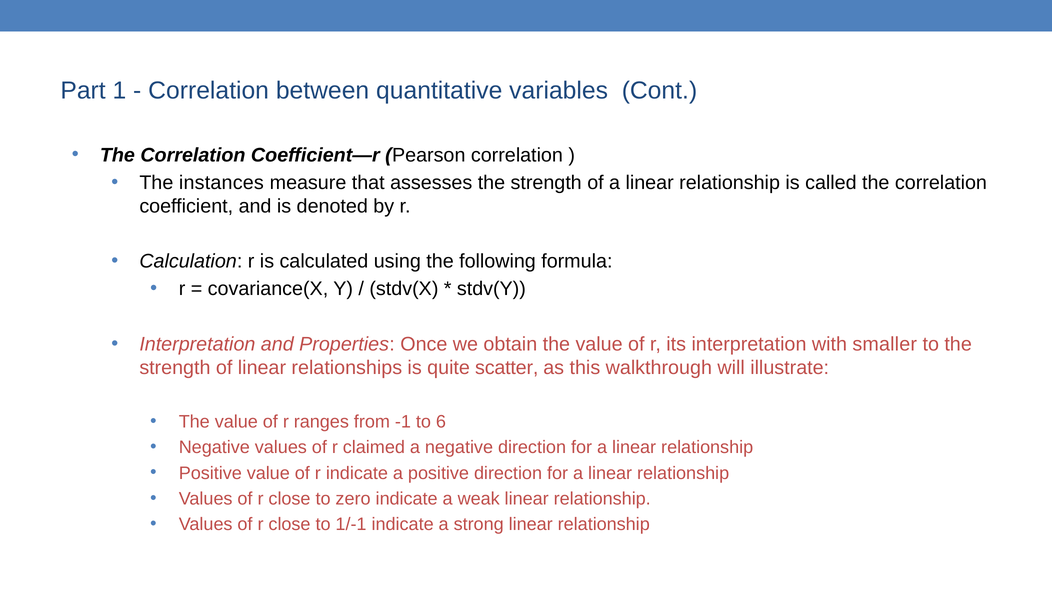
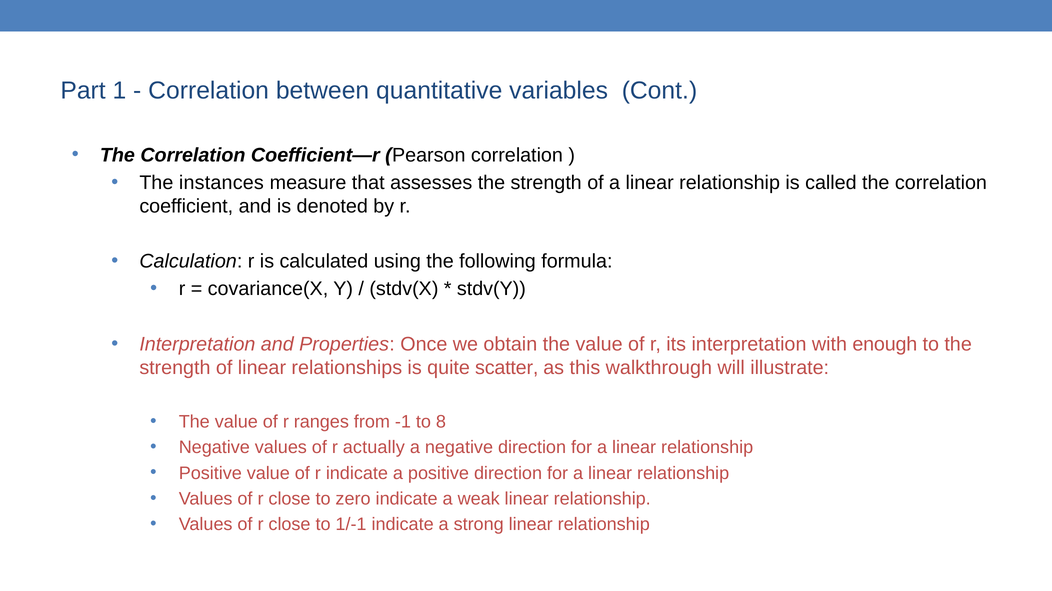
smaller: smaller -> enough (885, 345)
6: 6 -> 8 (441, 422)
claimed: claimed -> actually (374, 448)
